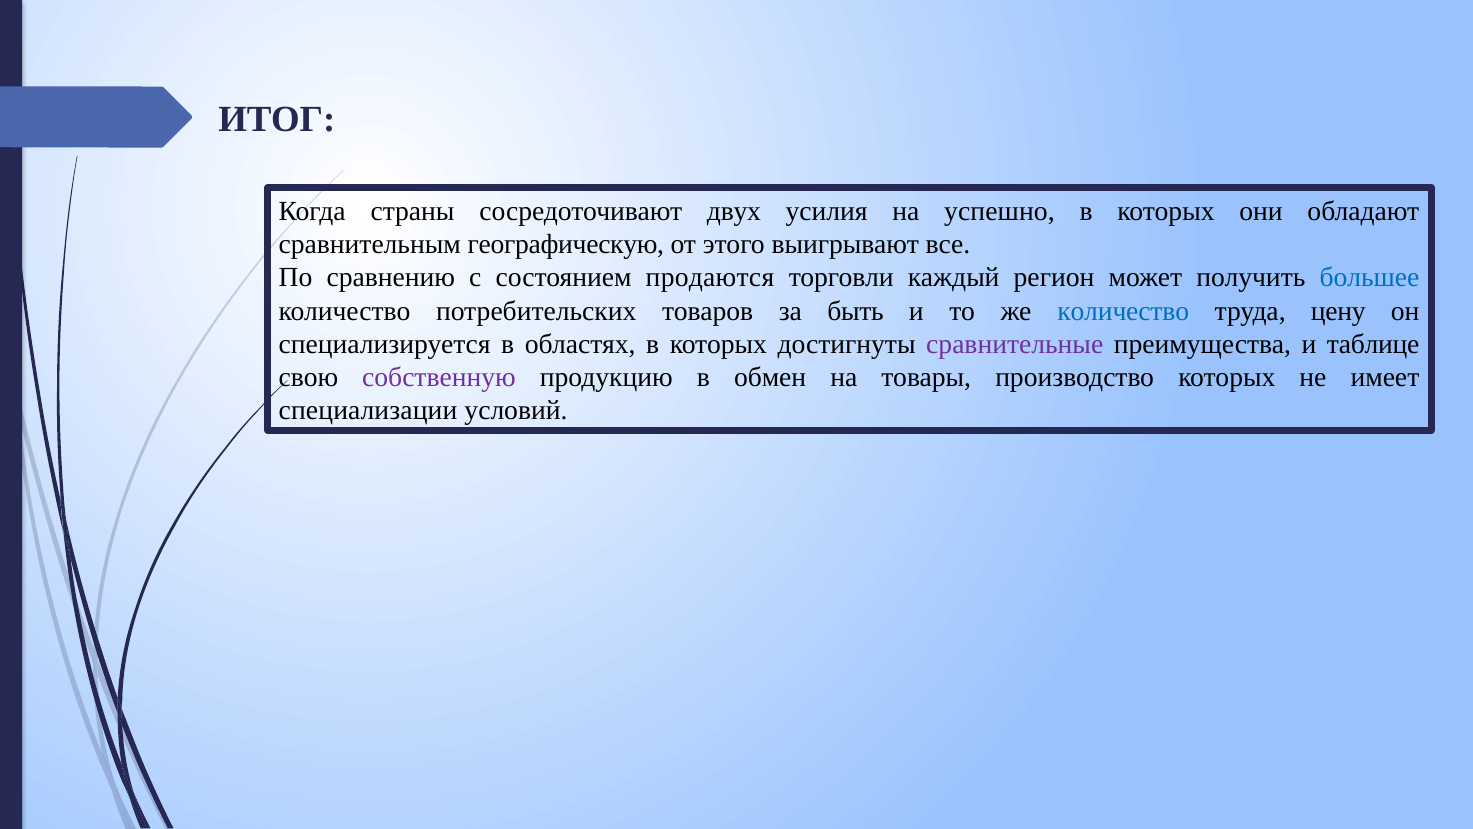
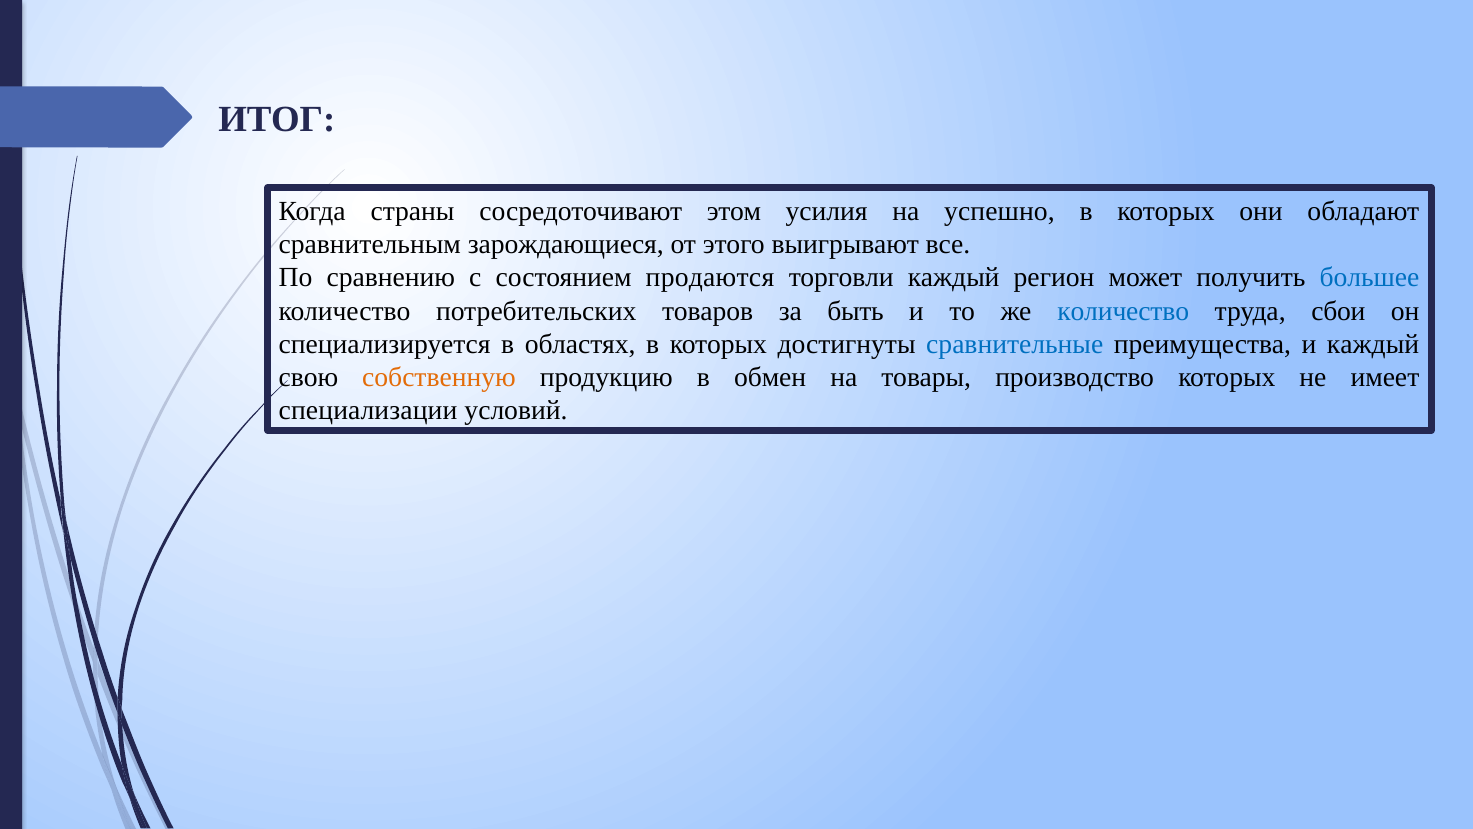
двух: двух -> этом (734, 211)
географическую: географическую -> зарождающиеся (566, 244)
цену: цену -> сбои (1338, 311)
сравнительные colour: purple -> blue (1015, 344)
и таблице: таблице -> каждый (1373, 344)
собственную colour: purple -> orange (439, 377)
